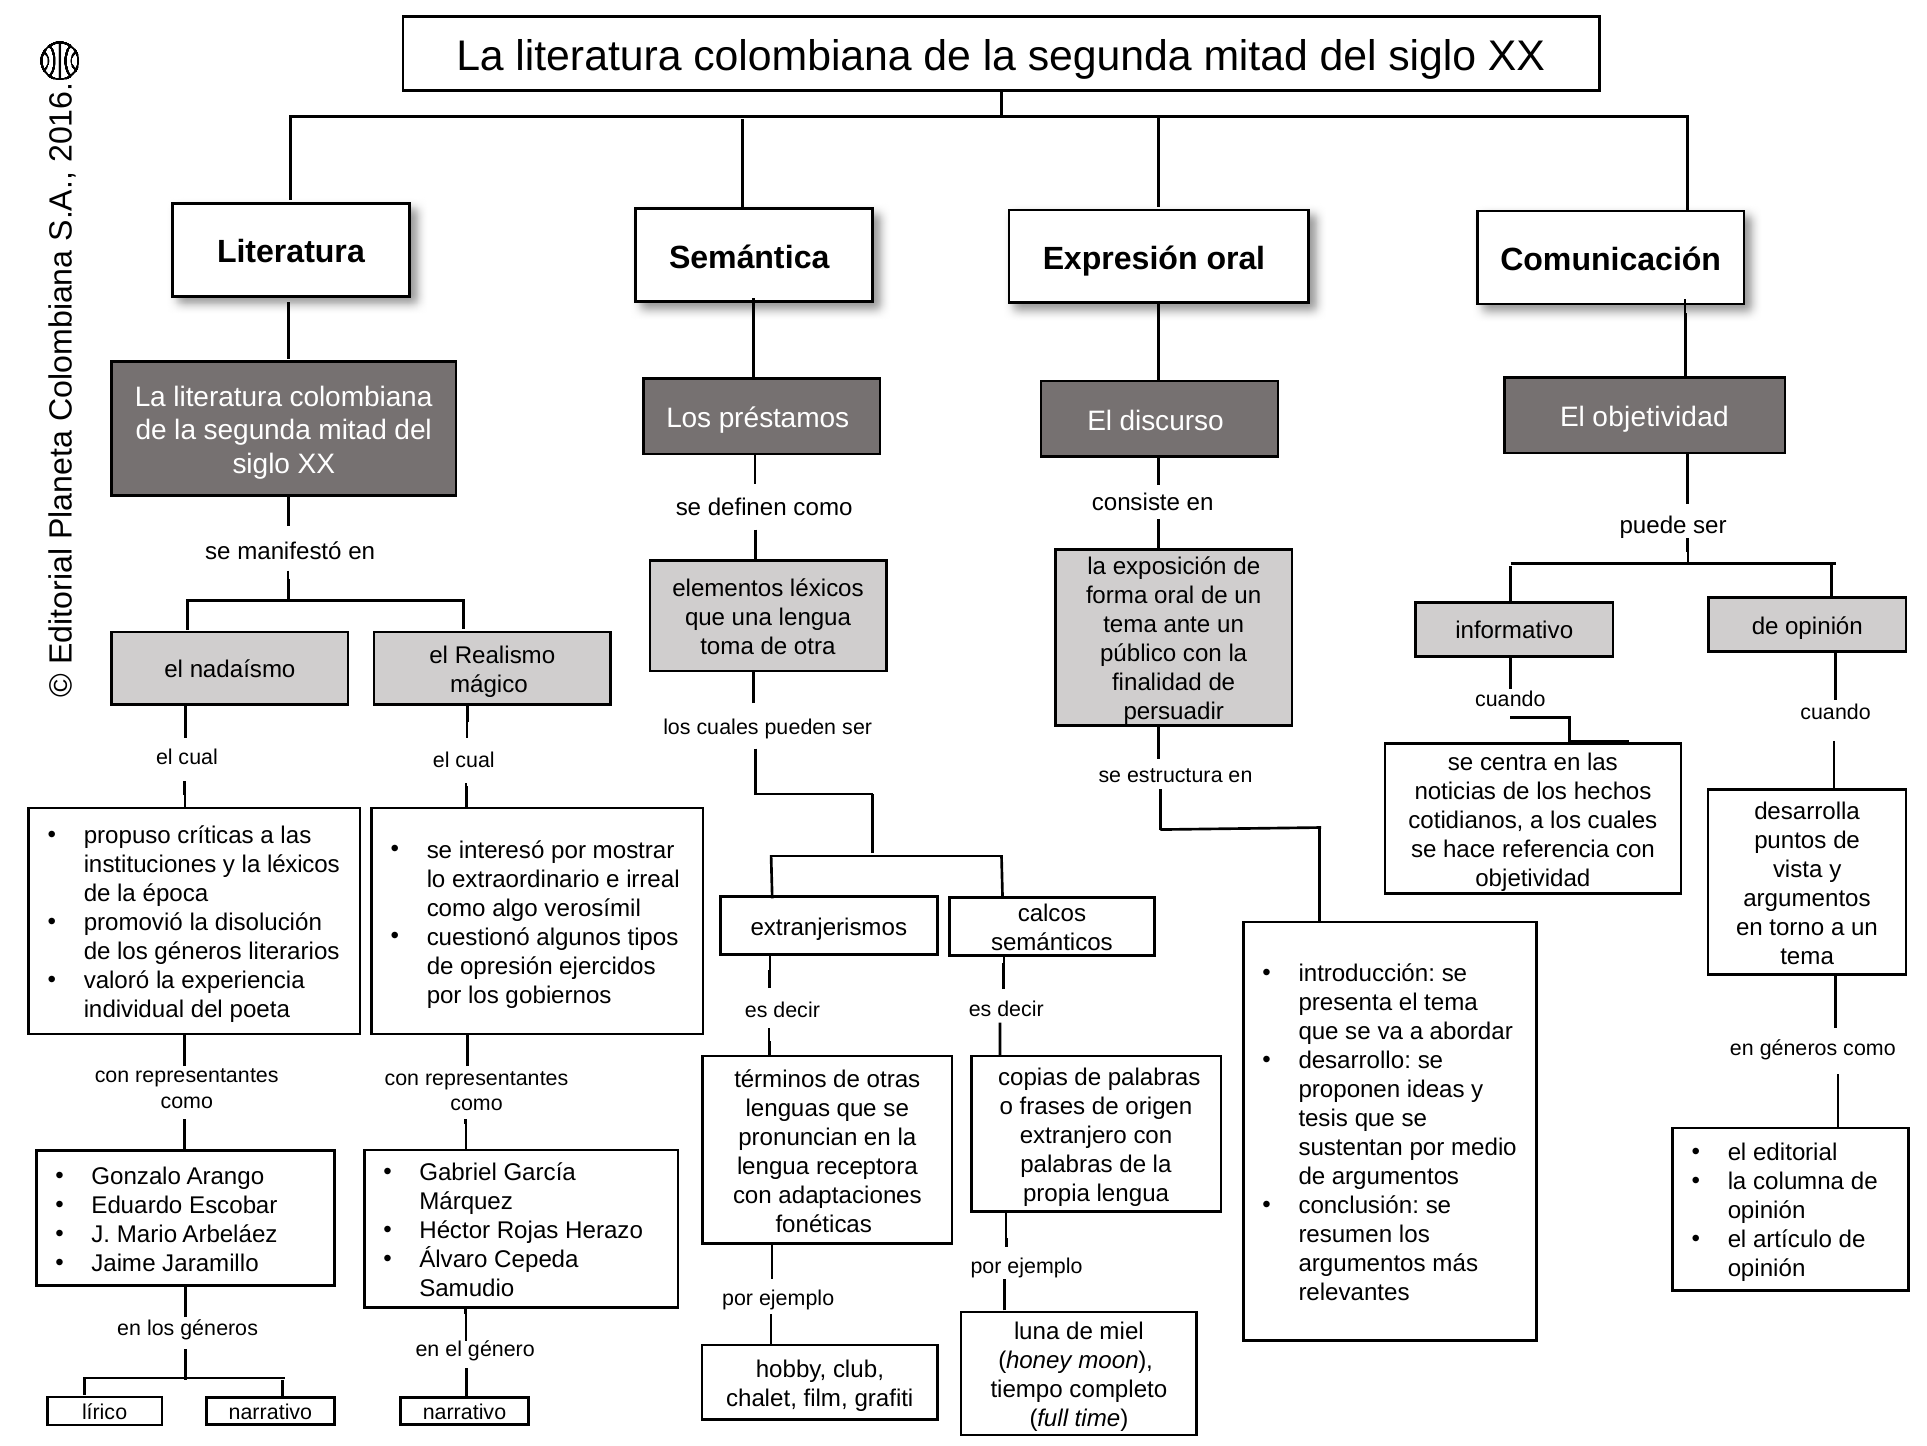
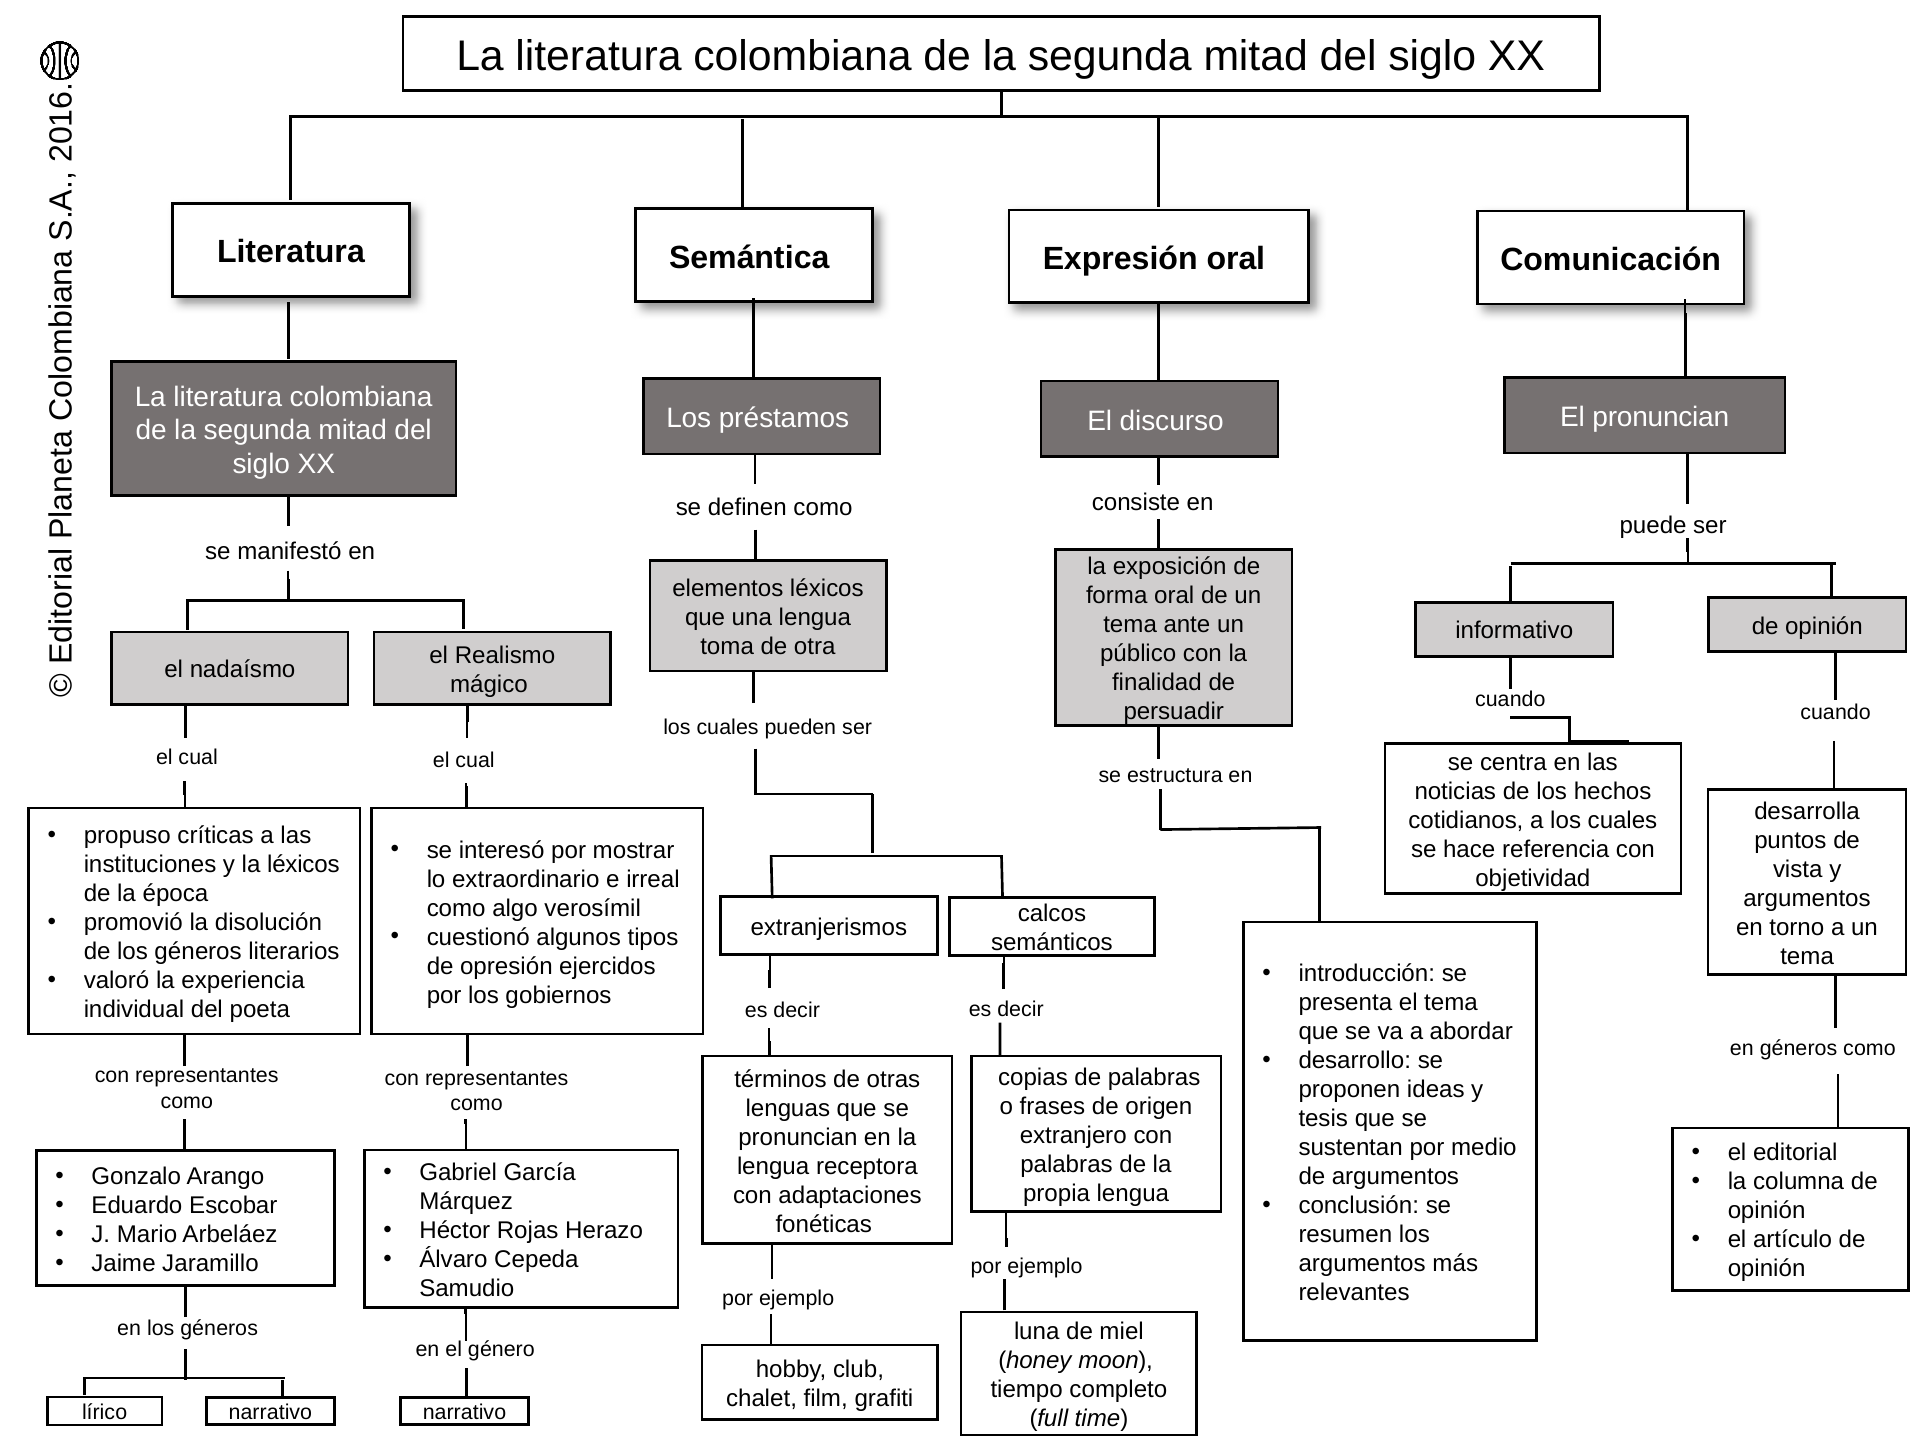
El objetividad: objetividad -> pronuncian (1661, 417)
